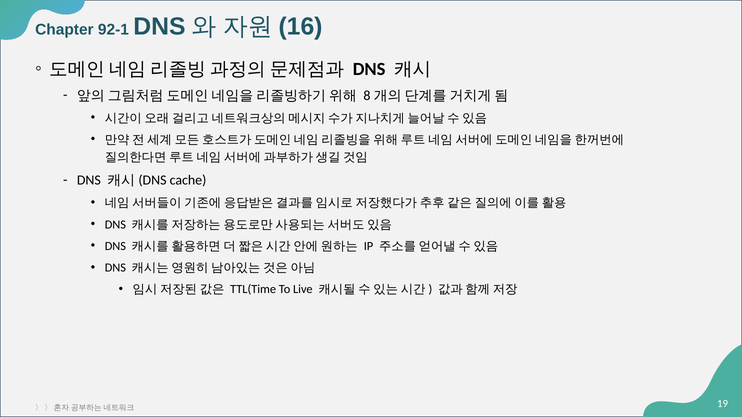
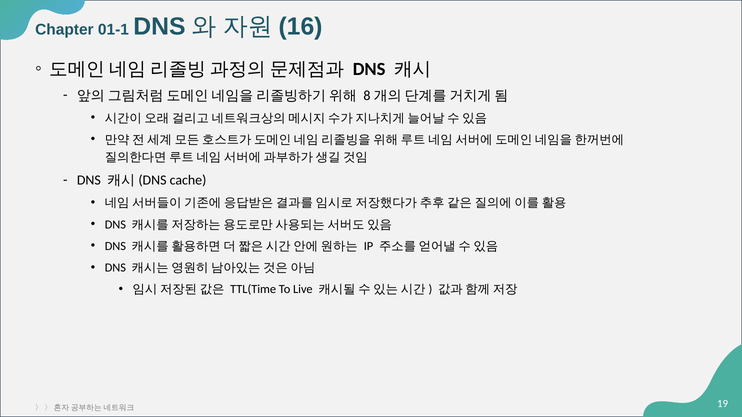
92-1: 92-1 -> 01-1 (113, 30)
